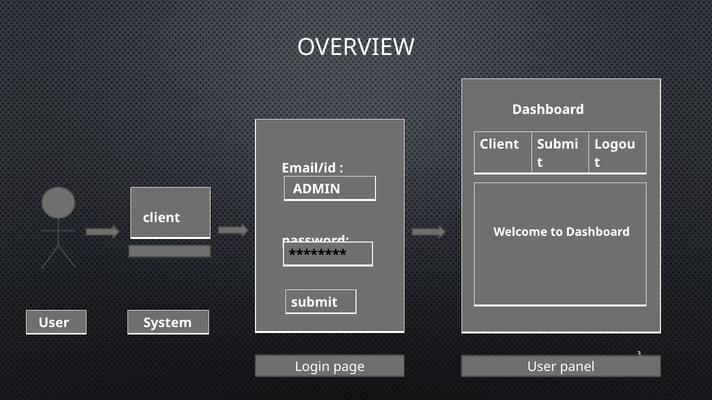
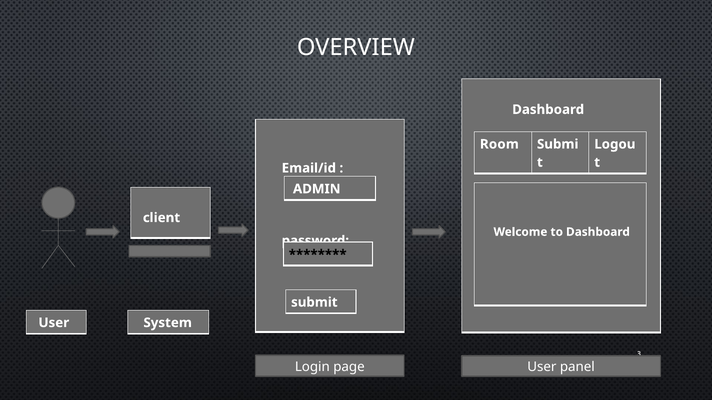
Client: Client -> Room (499, 144)
